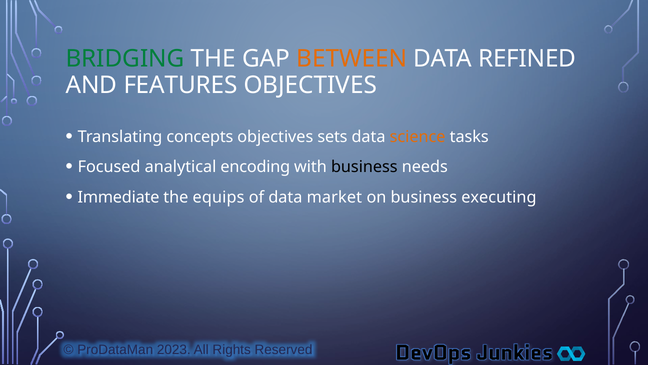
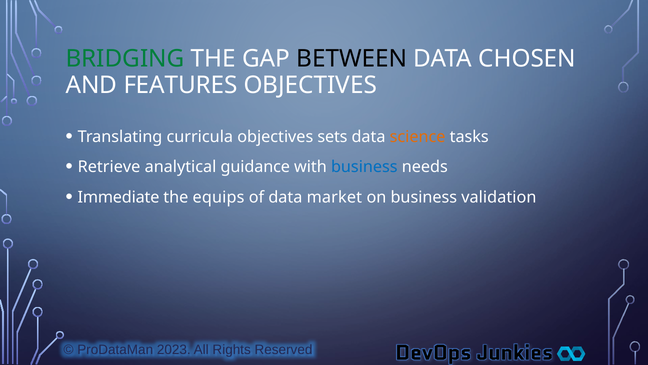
BETWEEN colour: orange -> black (352, 59)
REFINED: REFINED -> CHOSEN (527, 59)
concepts: concepts -> curricula (200, 137)
Focused: Focused -> Retrieve (109, 167)
encoding: encoding -> guidance (255, 167)
business colour: black -> blue (364, 167)
executing: executing -> validation (499, 197)
